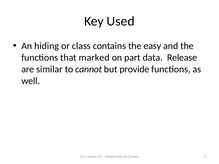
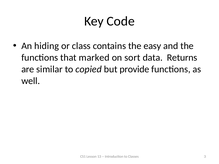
Used: Used -> Code (121, 21)
part: part -> sort (132, 58)
Release: Release -> Returns (182, 58)
cannot: cannot -> copied (89, 69)
